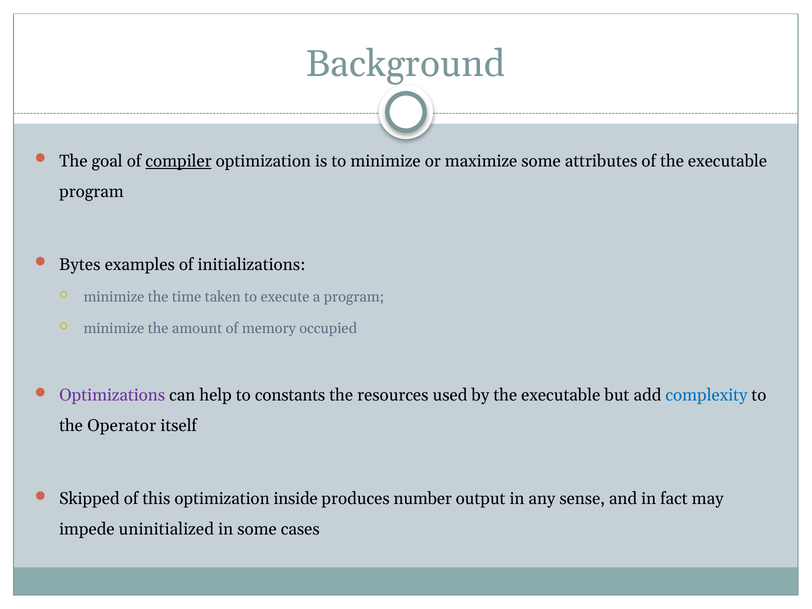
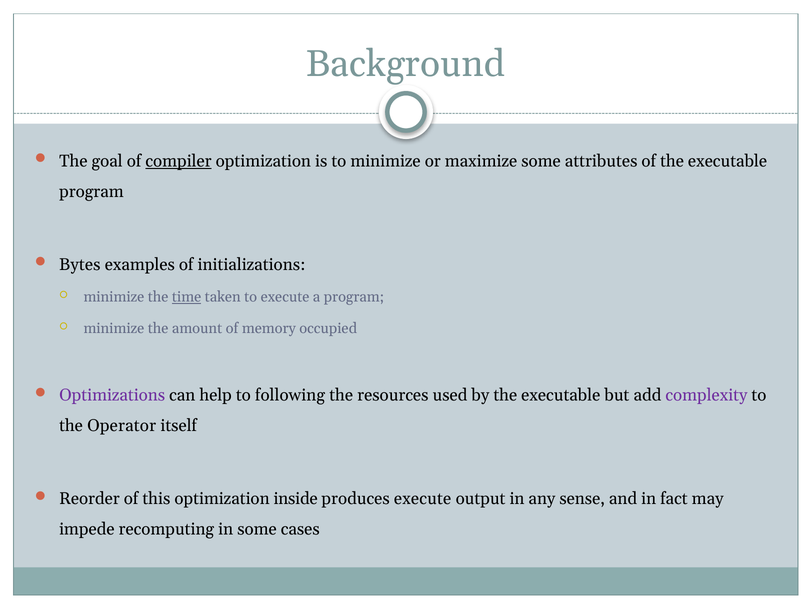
time underline: none -> present (187, 297)
constants: constants -> following (290, 395)
complexity colour: blue -> purple (706, 395)
Skipped: Skipped -> Reorder (89, 499)
produces number: number -> execute (423, 499)
uninitialized: uninitialized -> recomputing (166, 529)
